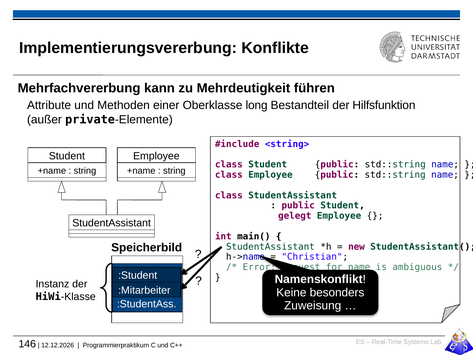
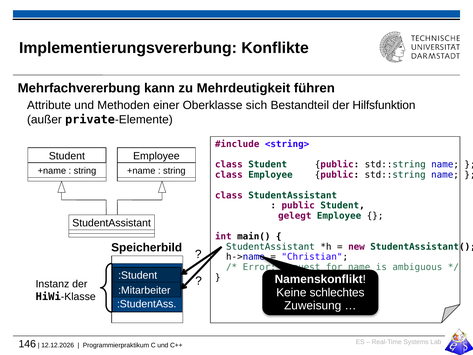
long: long -> sich (256, 105)
besonders: besonders -> schlechtes (337, 292)
